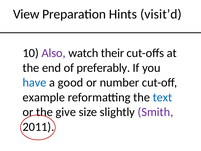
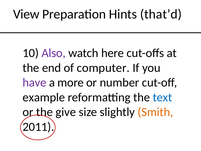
visit’d: visit’d -> that’d (161, 14)
their: their -> here (113, 53)
preferably: preferably -> computer (103, 68)
have colour: blue -> purple (34, 82)
good: good -> more (71, 82)
Smith colour: purple -> orange (155, 112)
